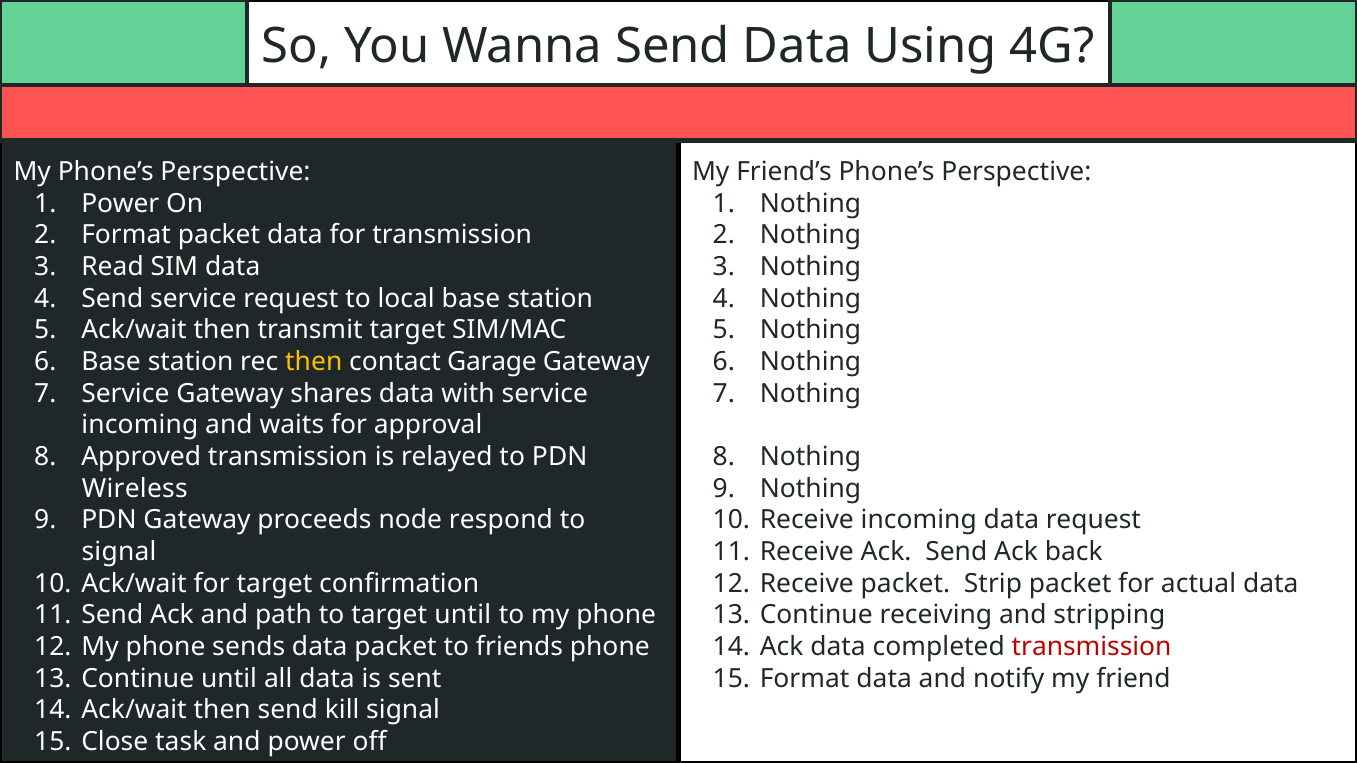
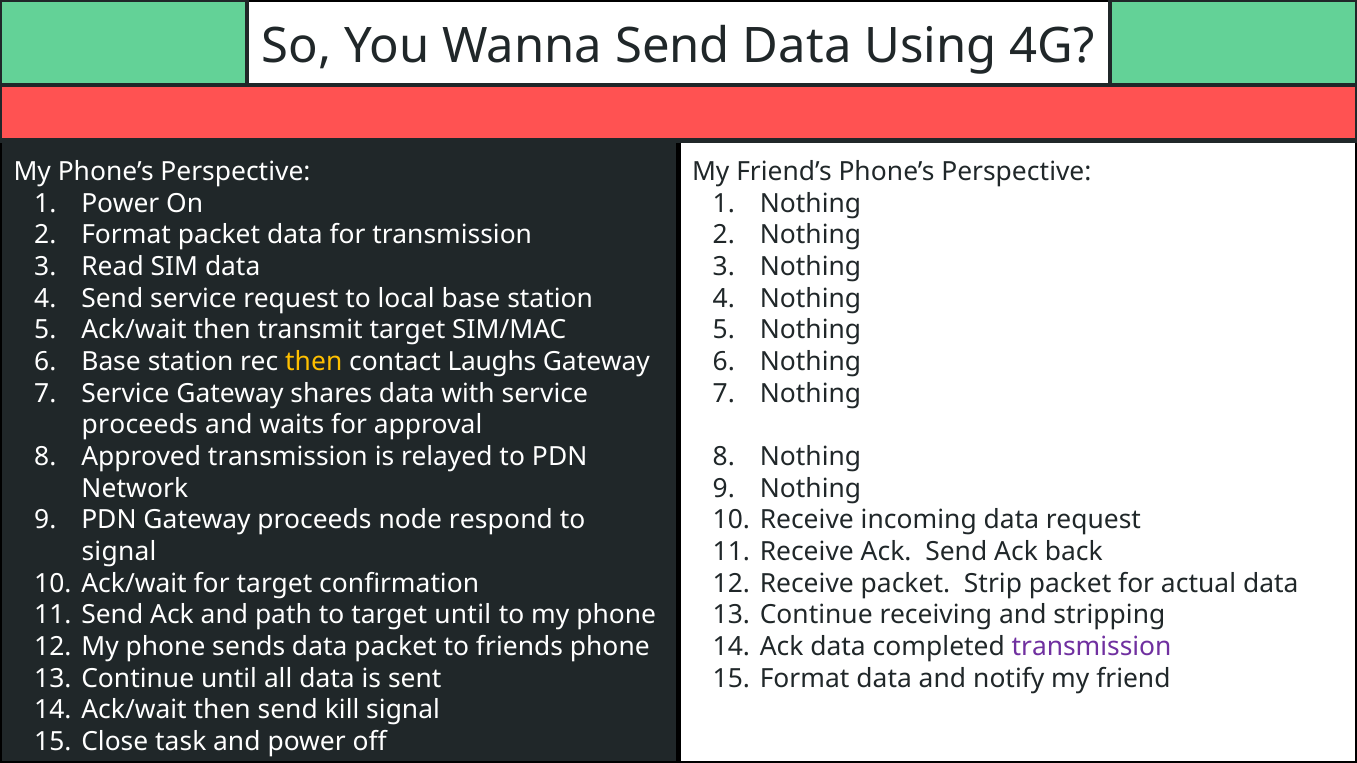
Garage: Garage -> Laughs (492, 362)
incoming: incoming -> proceeds (140, 425)
Wireless: Wireless -> Network (135, 489)
transmission colour: red -> purple (1092, 647)
